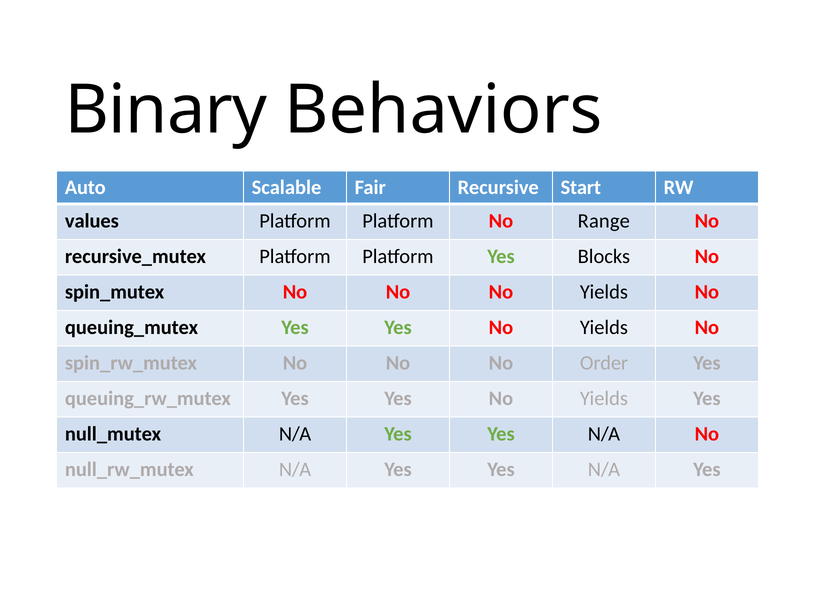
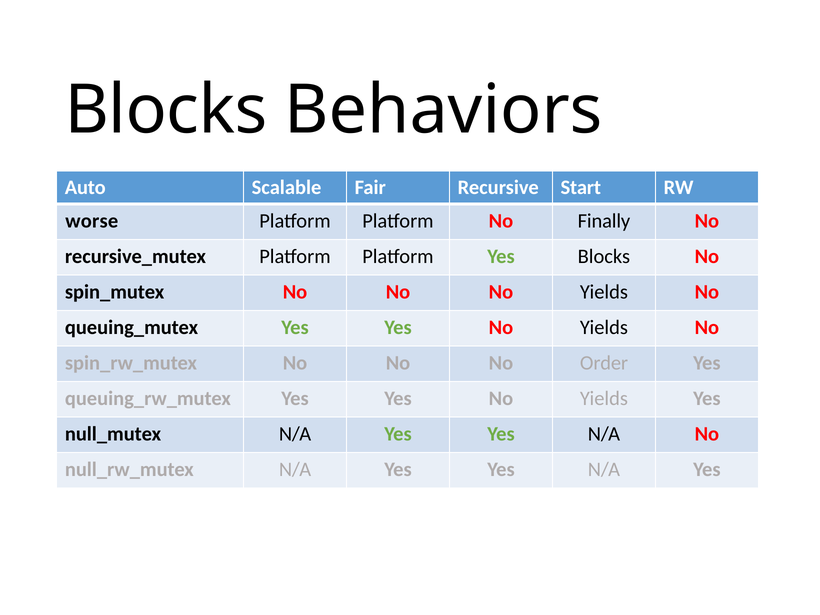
Binary: Binary -> Blocks (166, 110)
values: values -> worse (92, 221)
Range: Range -> Finally (604, 221)
